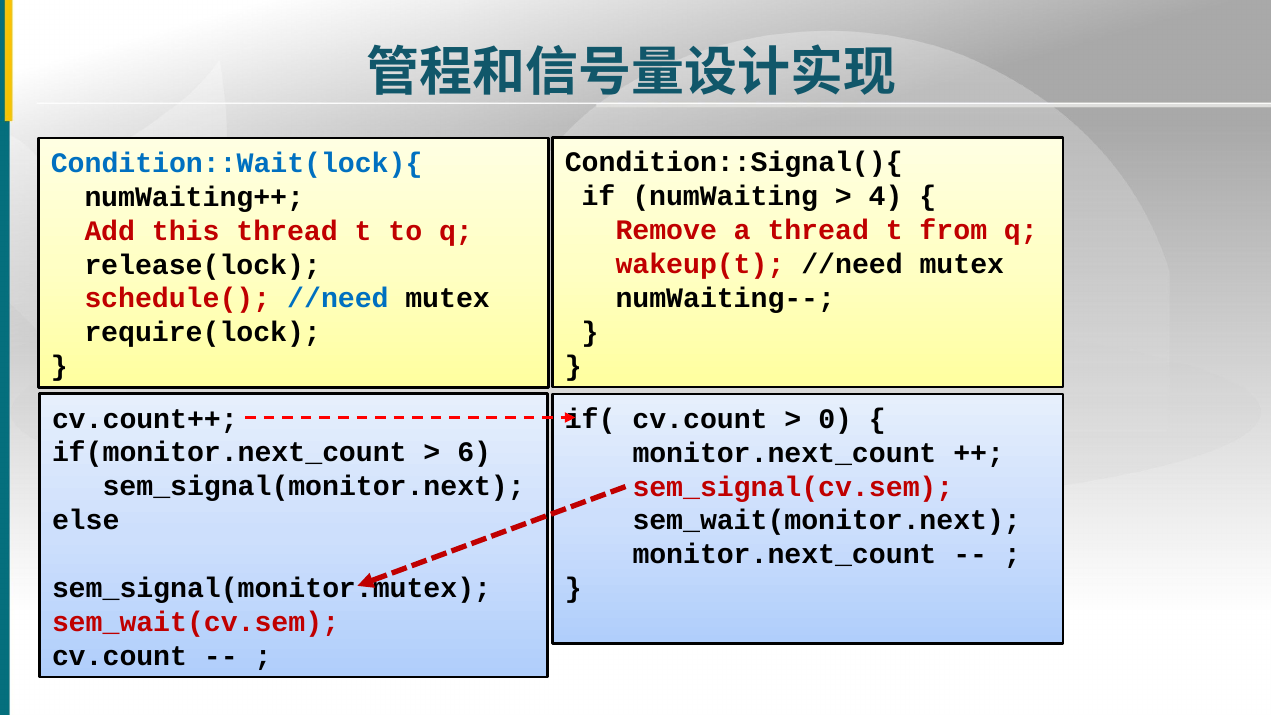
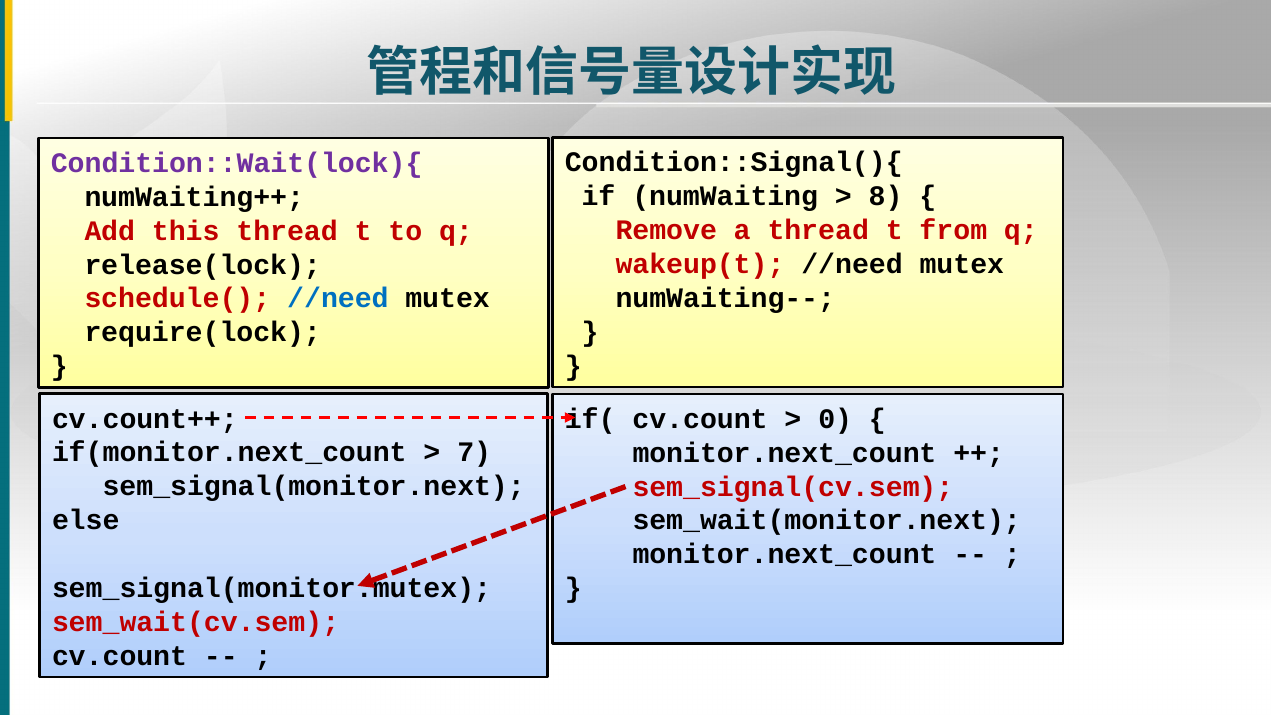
Condition::Wait(lock){ colour: blue -> purple (237, 163)
4: 4 -> 8 (886, 196)
6: 6 -> 7 (474, 453)
